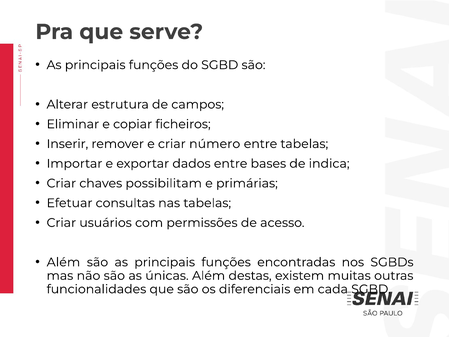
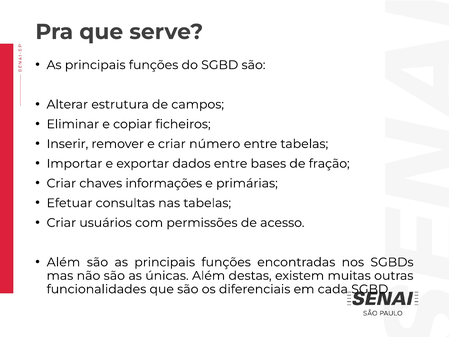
indica: indica -> fração (329, 163)
possibilitam: possibilitam -> informações (164, 183)
